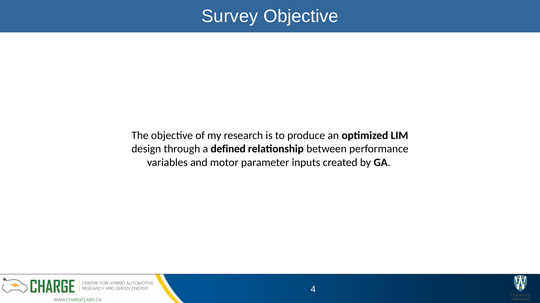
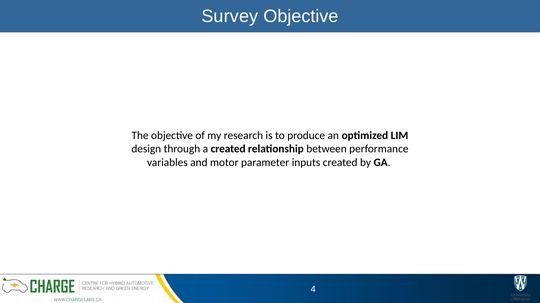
a defined: defined -> created (228, 149)
